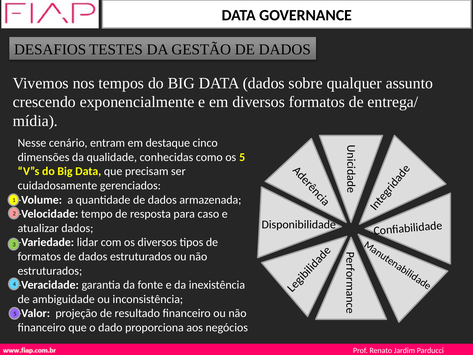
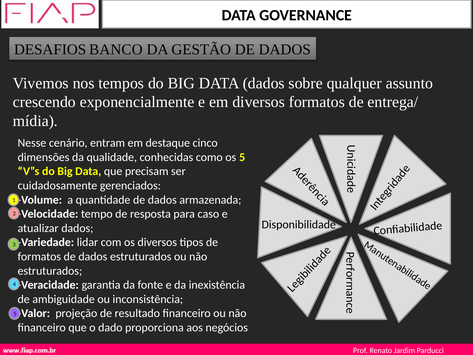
TESTES: TESTES -> BANCO (116, 49)
